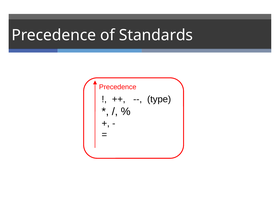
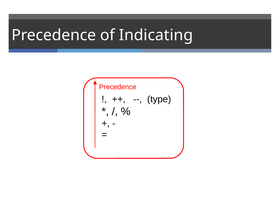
Standards: Standards -> Indicating (156, 35)
